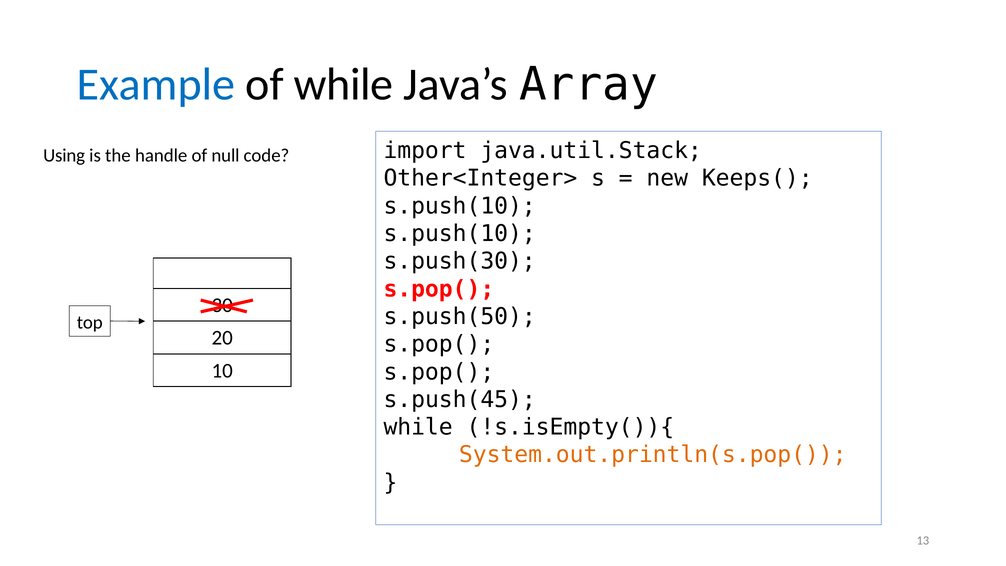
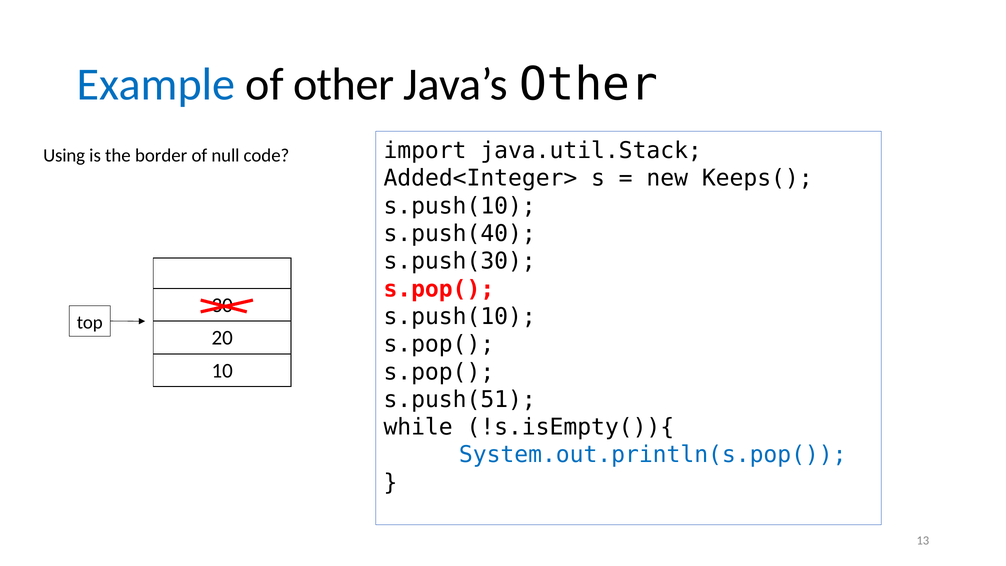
of while: while -> other (344, 85)
Java’s Array: Array -> Other (589, 85)
handle: handle -> border (161, 156)
Other<Integer>: Other<Integer> -> Added<Integer> (480, 178)
s.push(10: s.push(10 -> s.push(40 (460, 234)
s.push(50: s.push(50 -> s.push(10 (460, 316)
s.push(45: s.push(45 -> s.push(51 (460, 399)
System.out.println(s.pop( colour: orange -> blue (653, 455)
